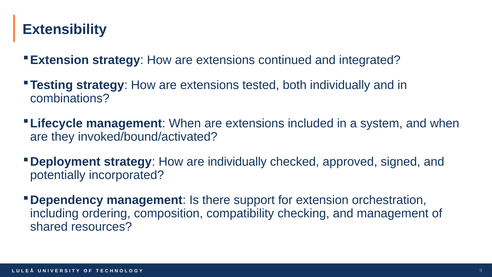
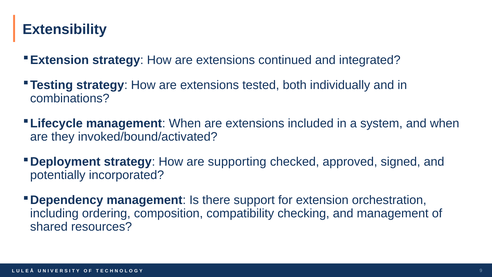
are individually: individually -> supporting (237, 162)
